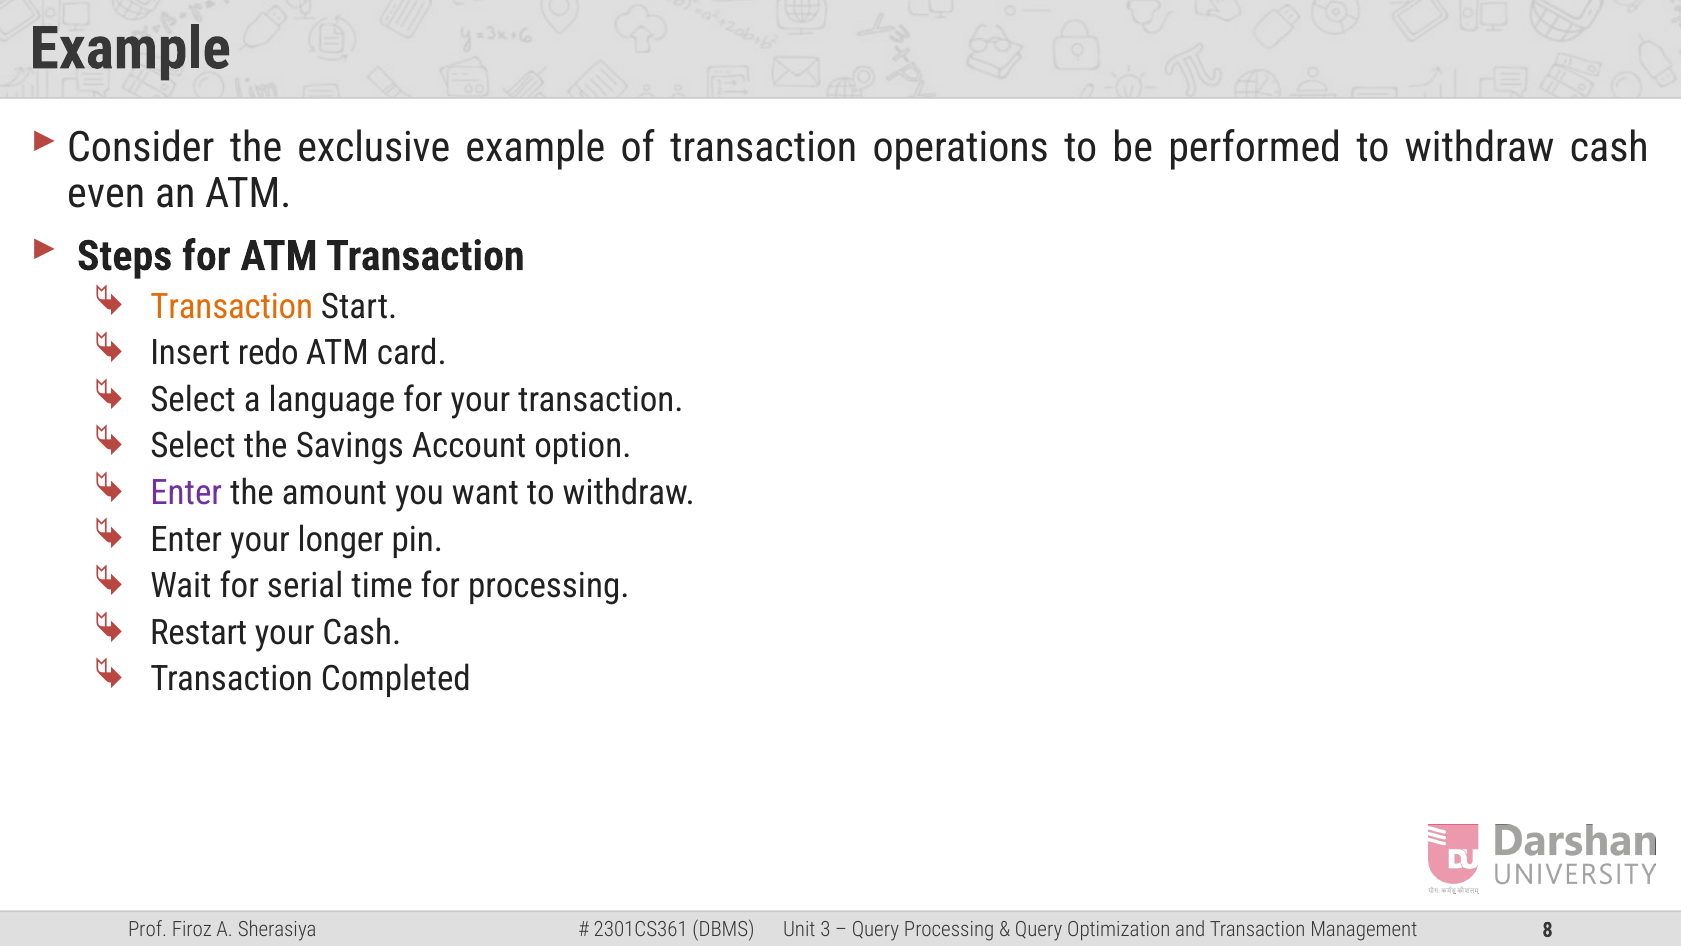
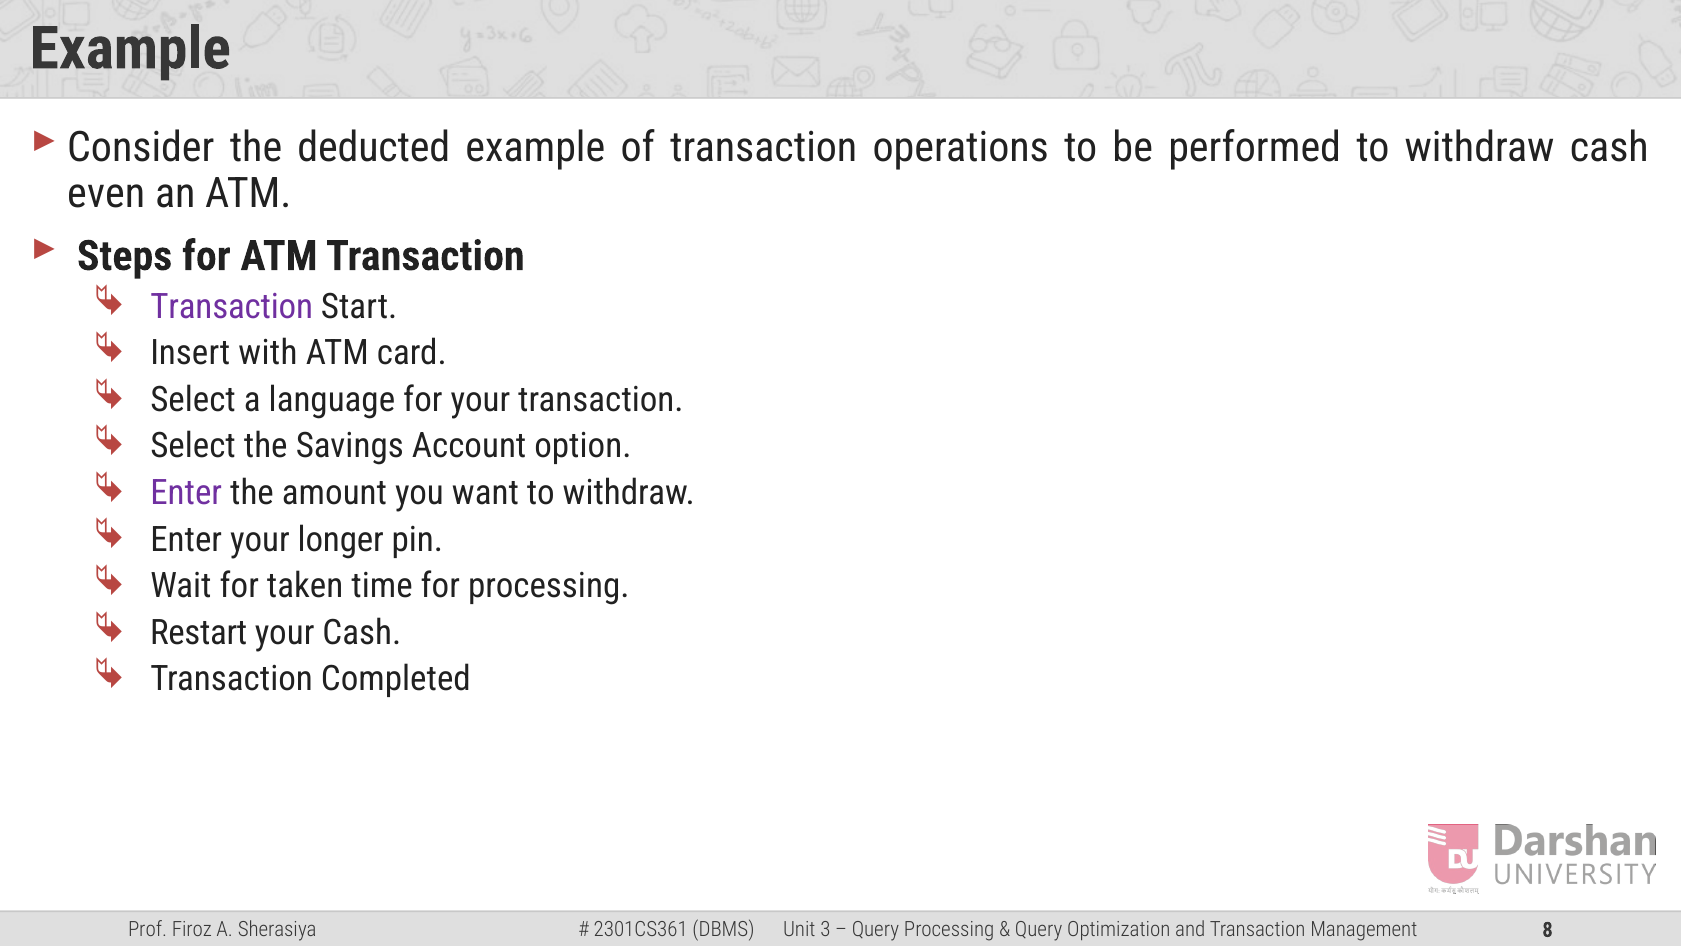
exclusive: exclusive -> deducted (374, 148)
Transaction colour: orange -> purple (232, 306)
redo: redo -> with (268, 353)
serial: serial -> taken (305, 586)
